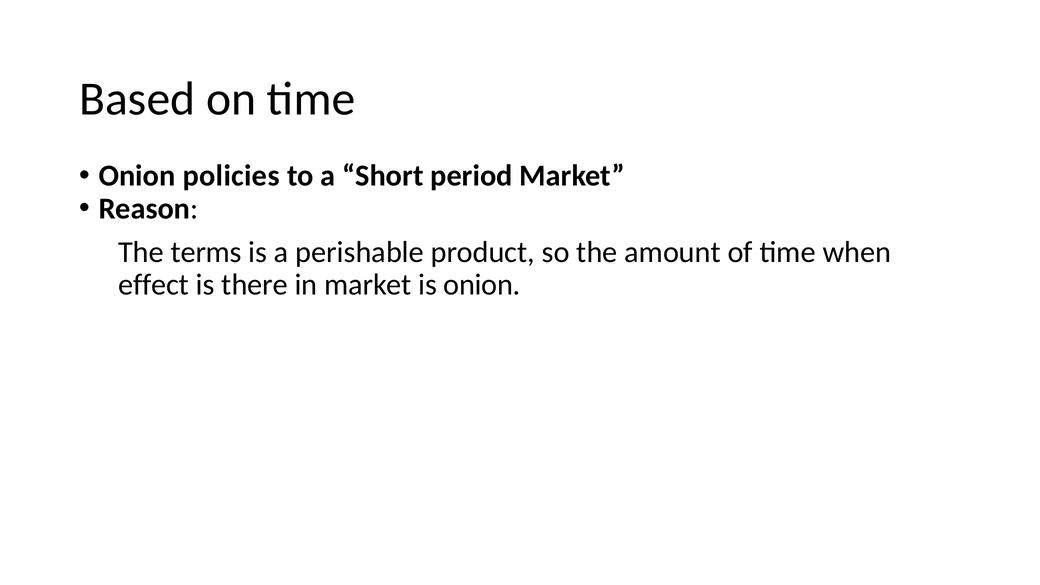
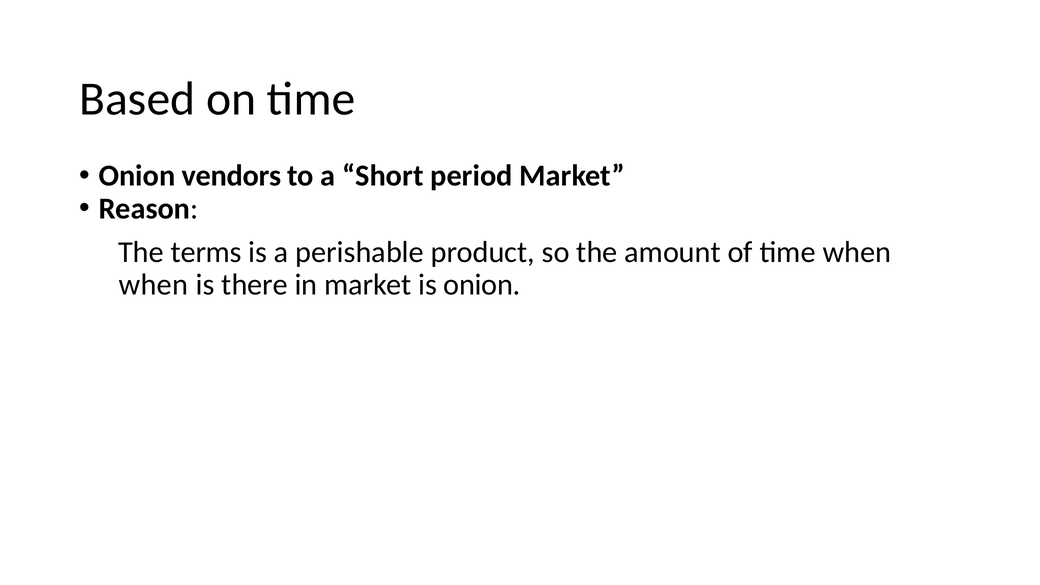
policies: policies -> vendors (231, 176)
effect: effect -> when (153, 285)
